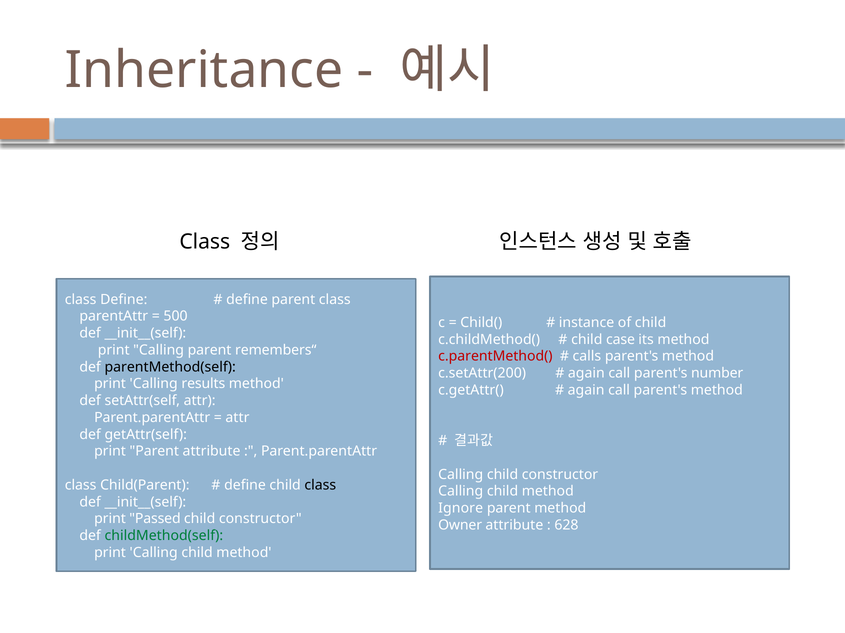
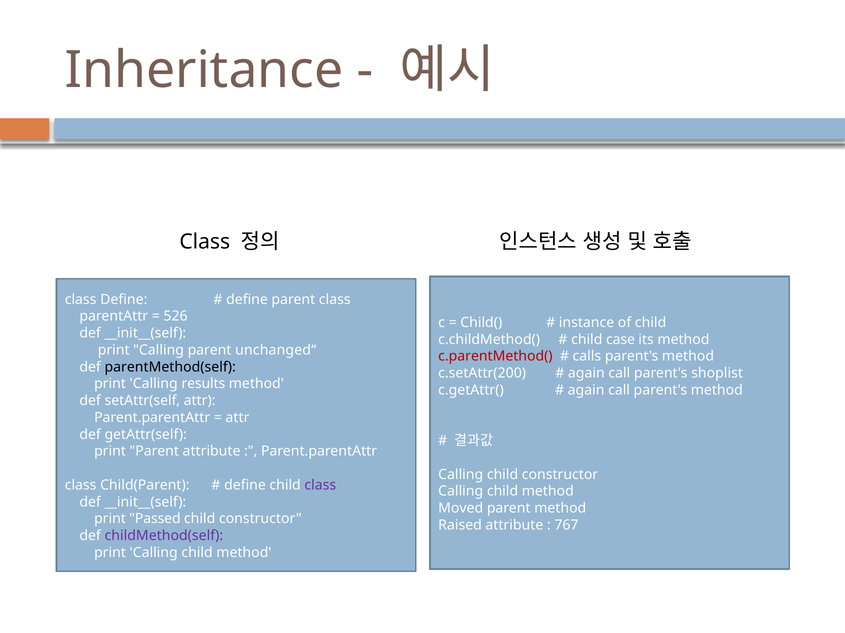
500: 500 -> 526 (176, 317)
remembers“: remembers“ -> unchanged“ (276, 350)
number: number -> shoplist (717, 374)
class colour: black -> purple (320, 486)
Ignore: Ignore -> Moved (461, 509)
Owner: Owner -> Raised (460, 526)
628: 628 -> 767 (566, 526)
childMethod(self colour: green -> purple (164, 536)
